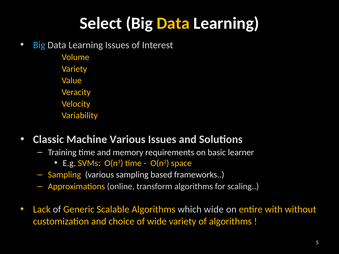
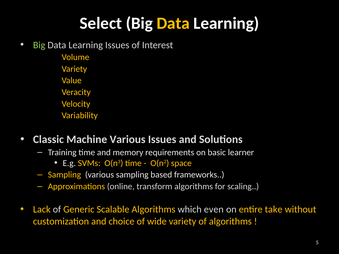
Big colour: light blue -> light green (39, 45)
which wide: wide -> even (214, 210)
with: with -> take (274, 210)
